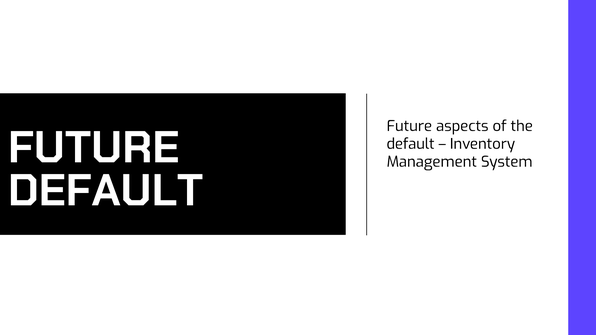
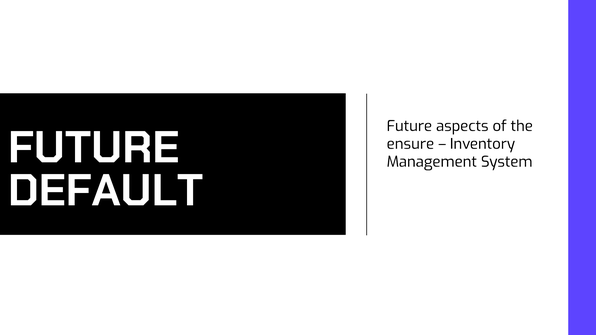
default: default -> ensure (410, 144)
